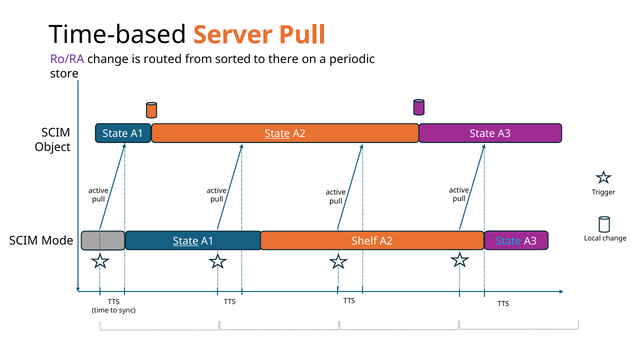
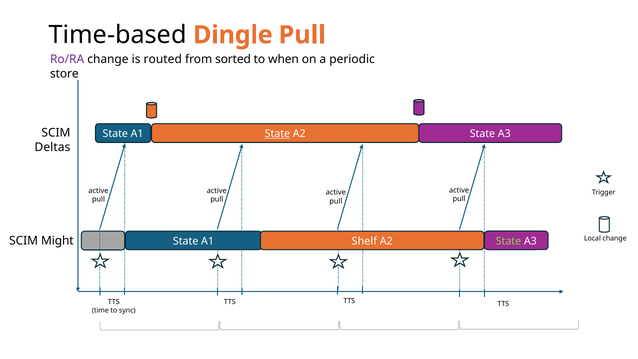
Server: Server -> Dingle (233, 35)
there: there -> when (284, 59)
Object: Object -> Deltas (52, 147)
Mode: Mode -> Might (57, 241)
State colour: light blue -> light green (508, 241)
State underline: present -> none (186, 241)
